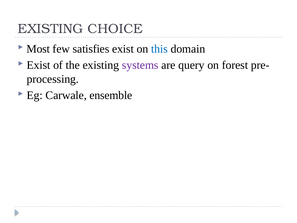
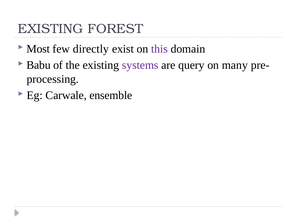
CHOICE: CHOICE -> FOREST (115, 29)
satisfies: satisfies -> directly (91, 49)
this colour: blue -> purple (159, 49)
Exist: Exist -> Babu (39, 65)
forest: forest -> many (235, 65)
